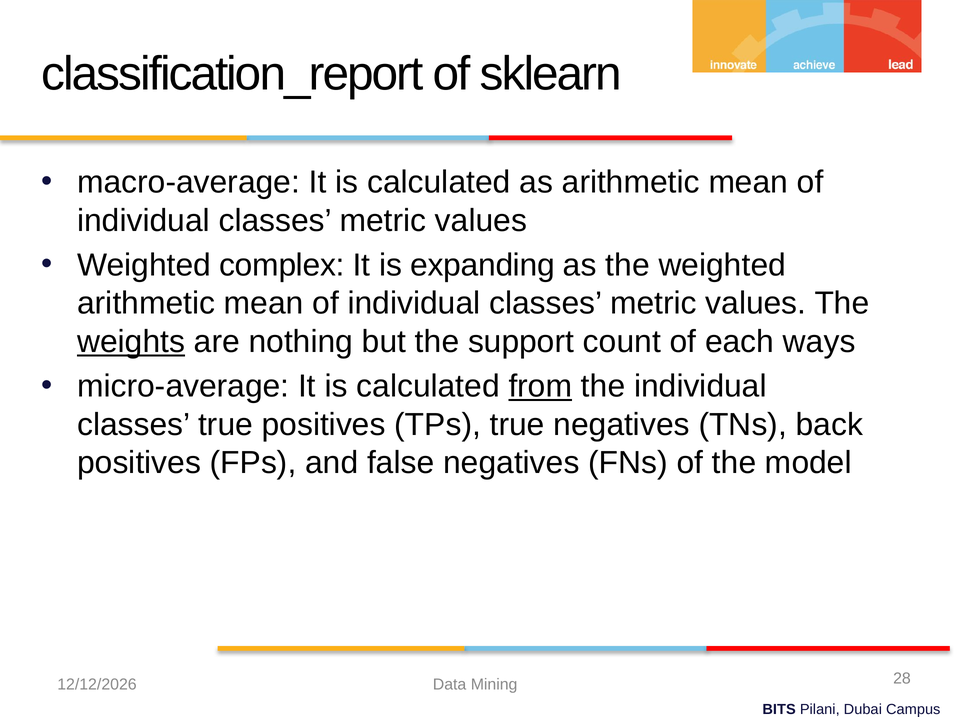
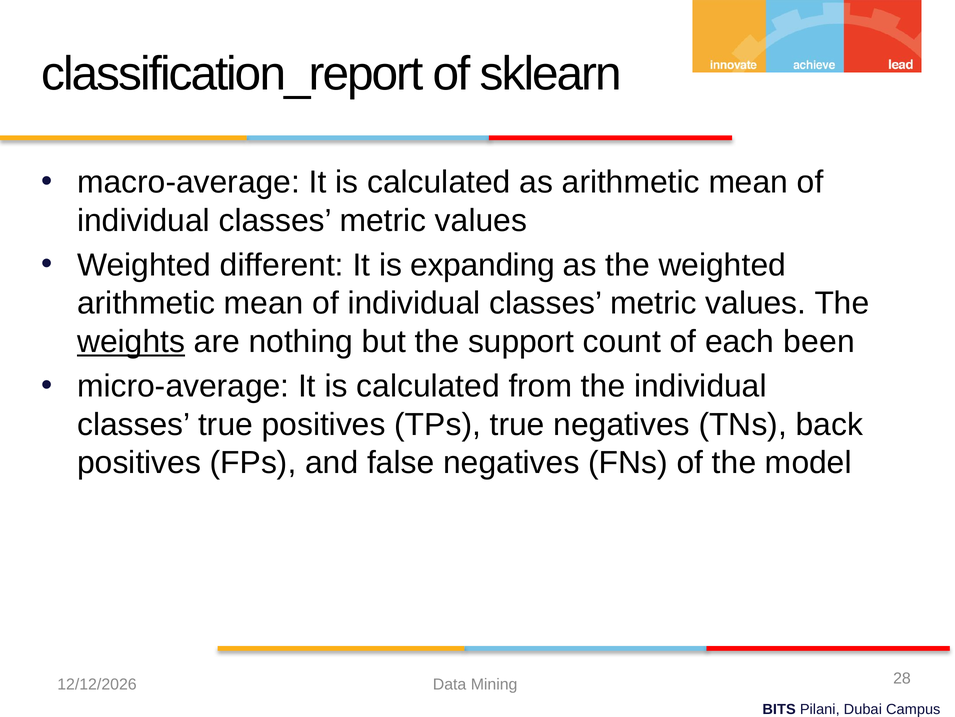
complex: complex -> different (282, 265)
ways: ways -> been (819, 341)
from underline: present -> none (540, 386)
